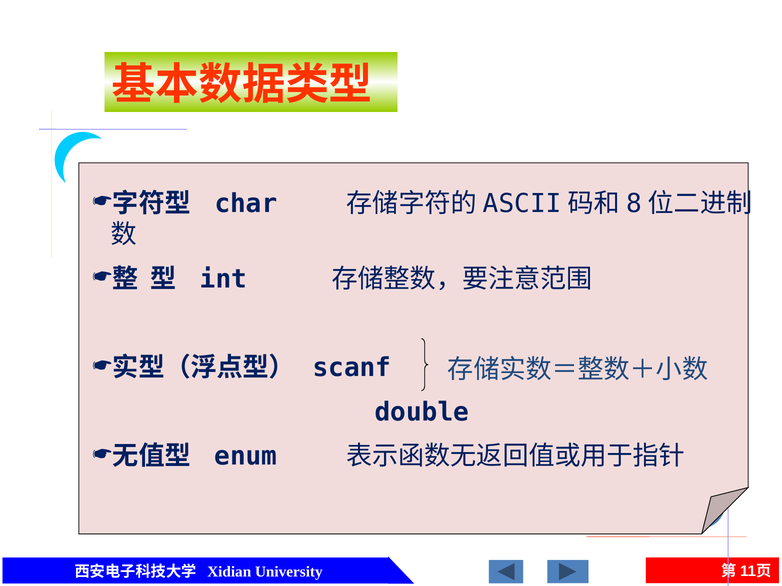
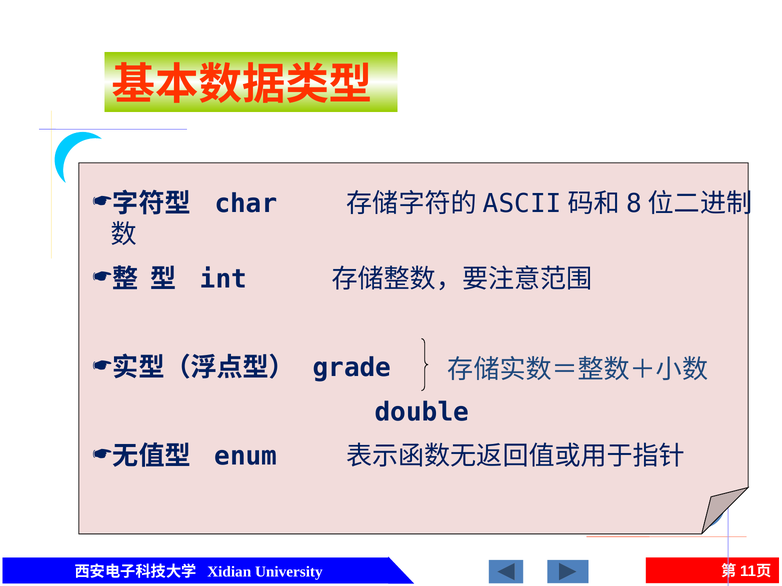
scanf: scanf -> grade (352, 368)
